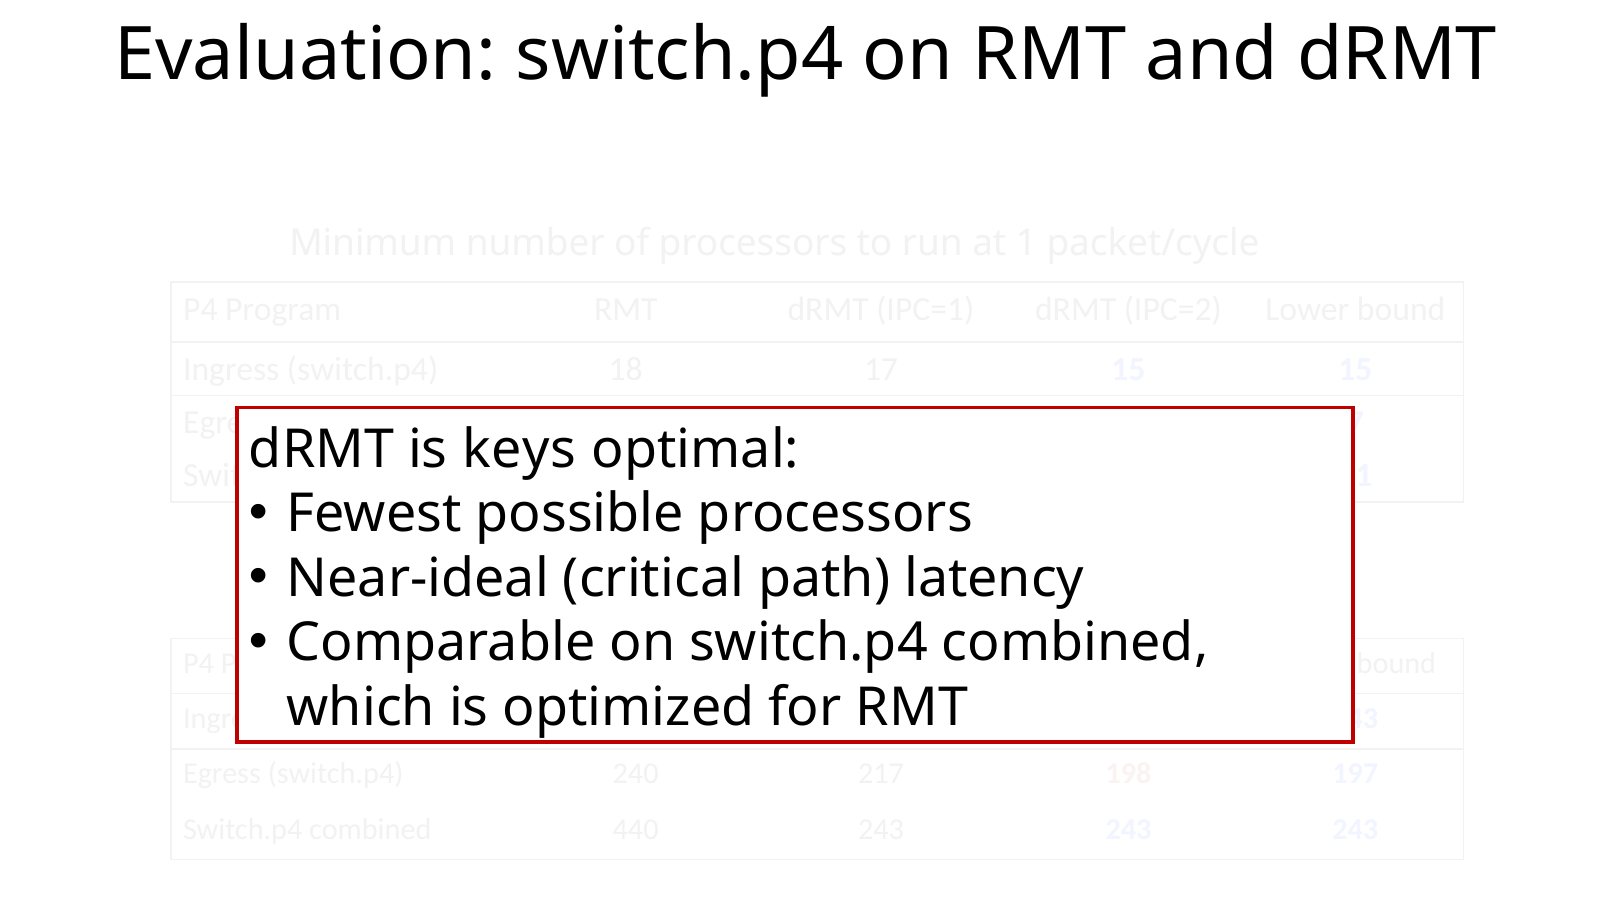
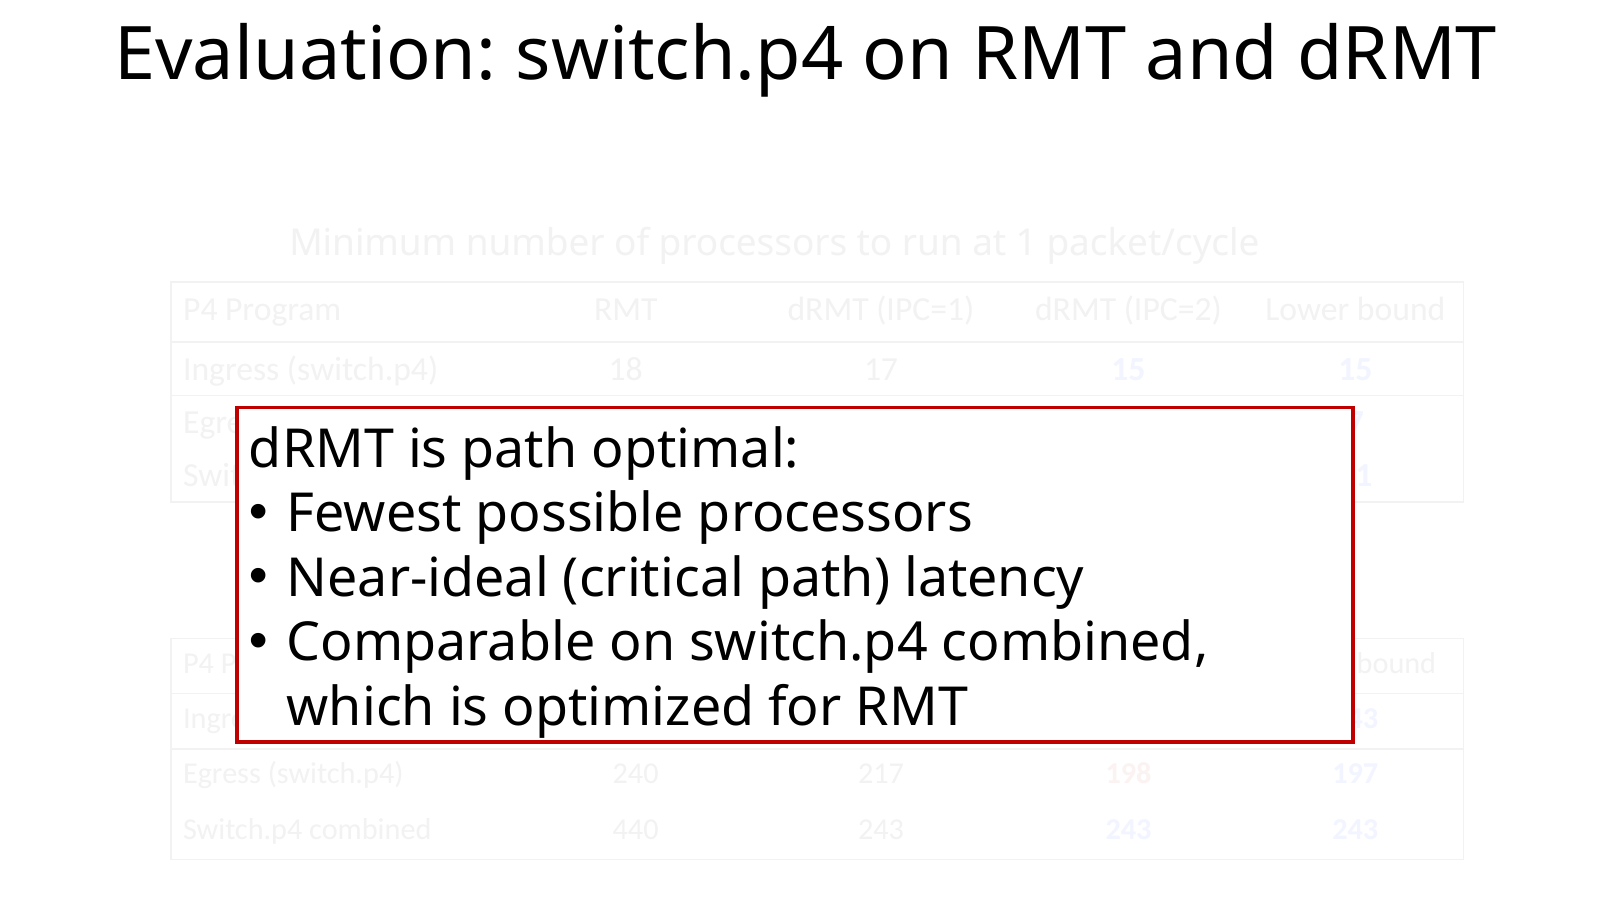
keys: keys -> path (520, 450)
